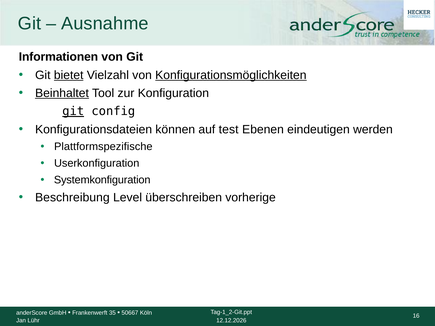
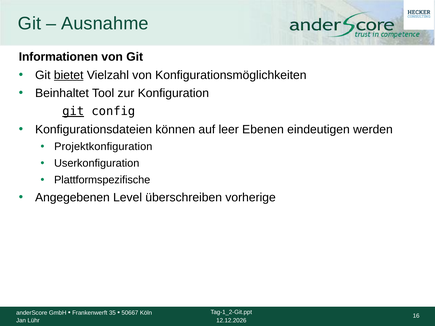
Konfigurationsmöglichkeiten underline: present -> none (231, 75)
Beinhaltet underline: present -> none (62, 93)
test: test -> leer (229, 130)
Plattformspezifische: Plattformspezifische -> Projektkonfiguration (103, 147)
Systemkonfiguration: Systemkonfiguration -> Plattformspezifische (102, 180)
Beschreibung: Beschreibung -> Angegebenen (72, 198)
